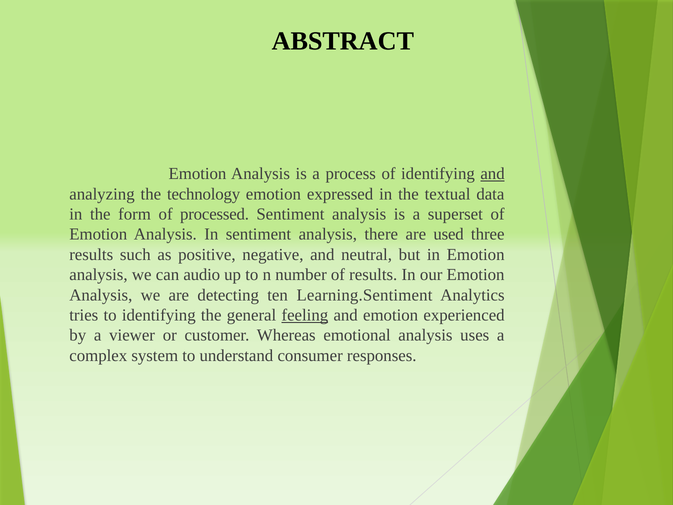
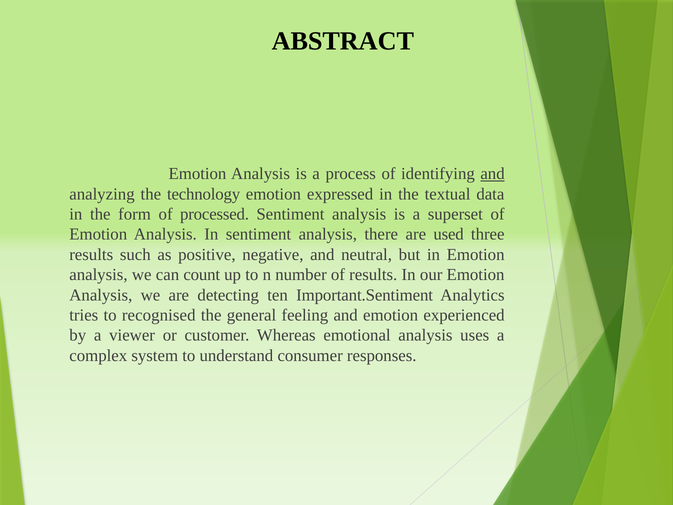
audio: audio -> count (202, 275)
Learning.Sentiment: Learning.Sentiment -> Important.Sentiment (365, 295)
to identifying: identifying -> recognised (159, 315)
feeling underline: present -> none (305, 315)
